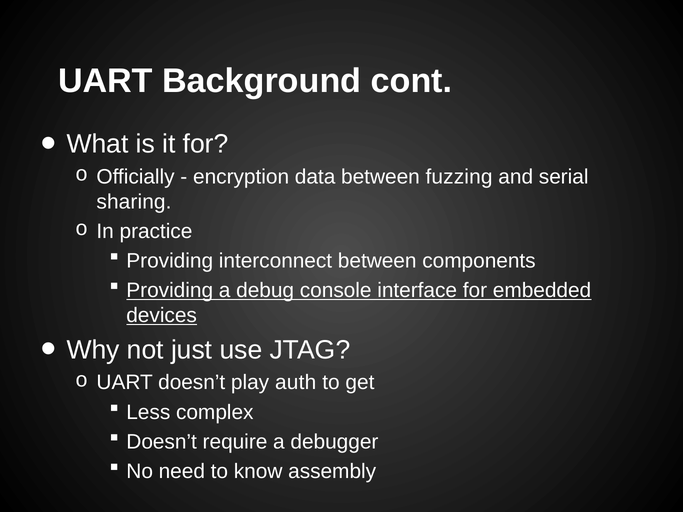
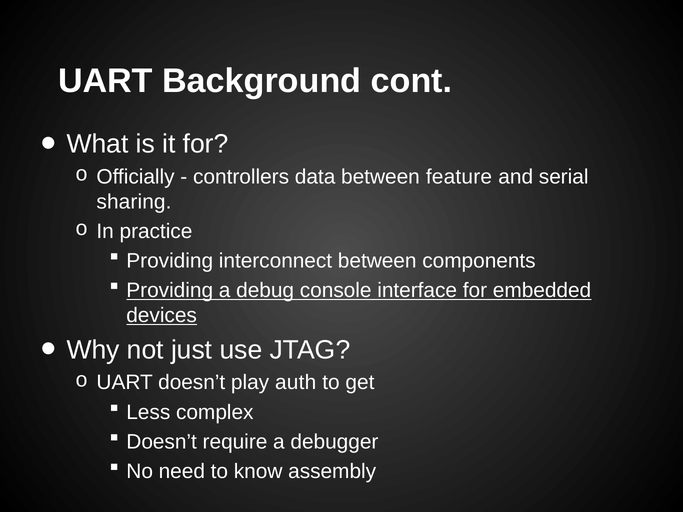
encryption: encryption -> controllers (241, 177)
fuzzing: fuzzing -> feature (459, 177)
